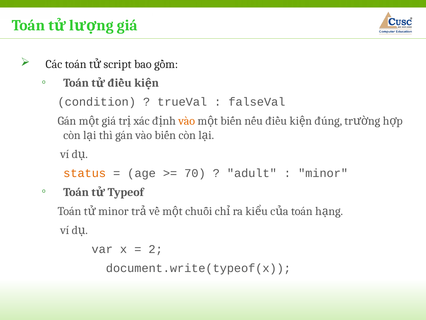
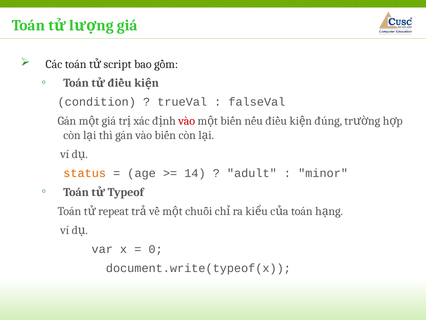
vào colour: orange -> red (187, 121)
70: 70 -> 14 (195, 173)
minor: minor -> repeat (114, 211)
2: 2 -> 0 (156, 249)
